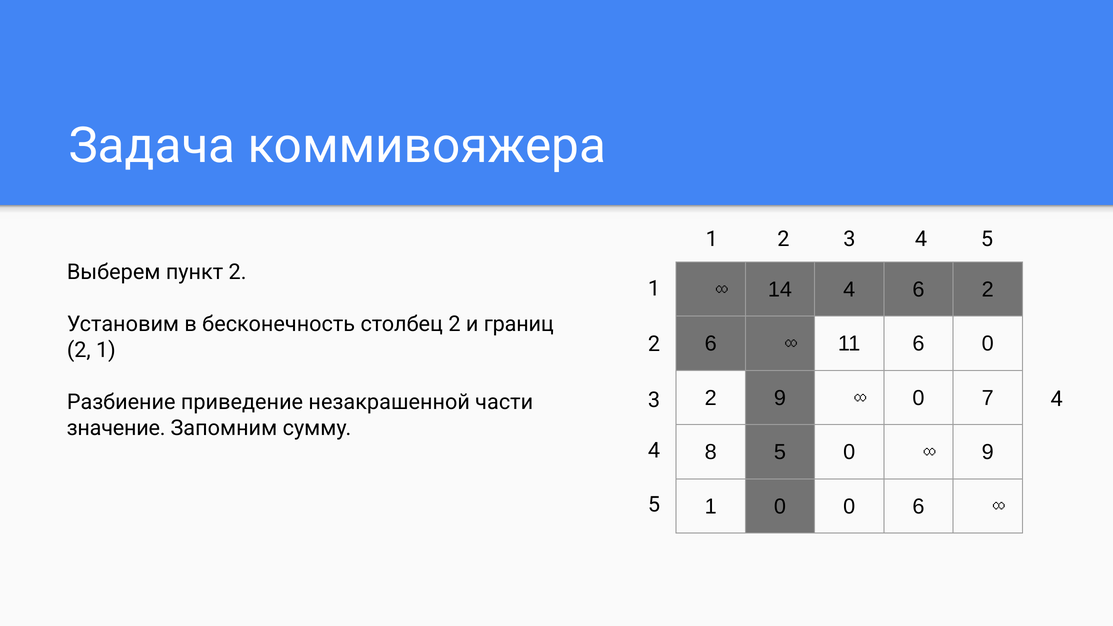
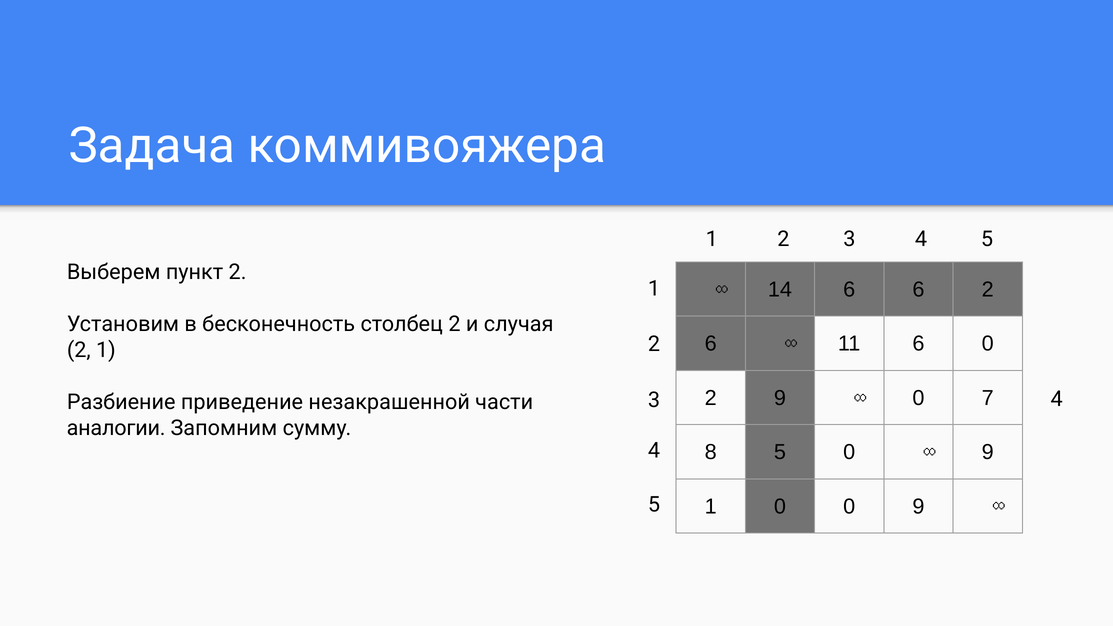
14 4: 4 -> 6 (849, 290)
границ: границ -> случая (519, 324)
значение: значение -> аналогии (116, 428)
0 6: 6 -> 9 (918, 507)
